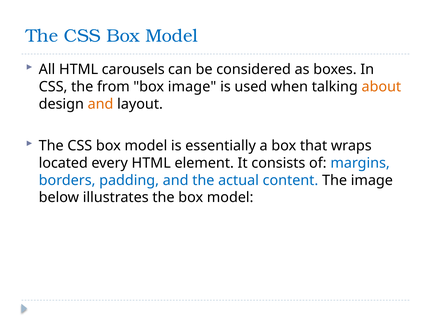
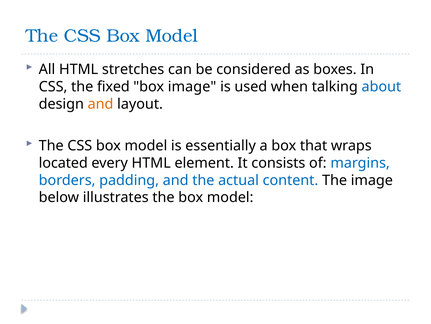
carousels: carousels -> stretches (133, 69)
from: from -> fixed (113, 86)
about colour: orange -> blue (381, 86)
